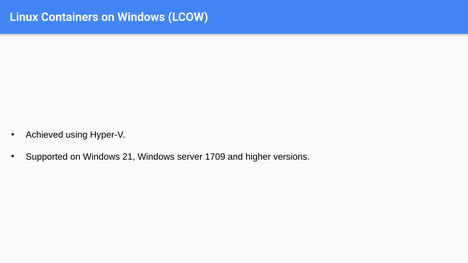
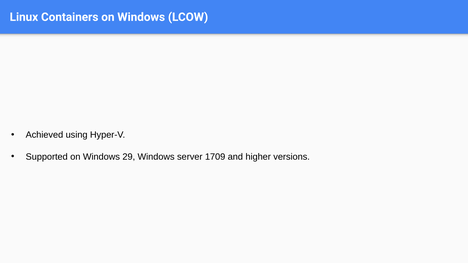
21: 21 -> 29 (129, 157)
